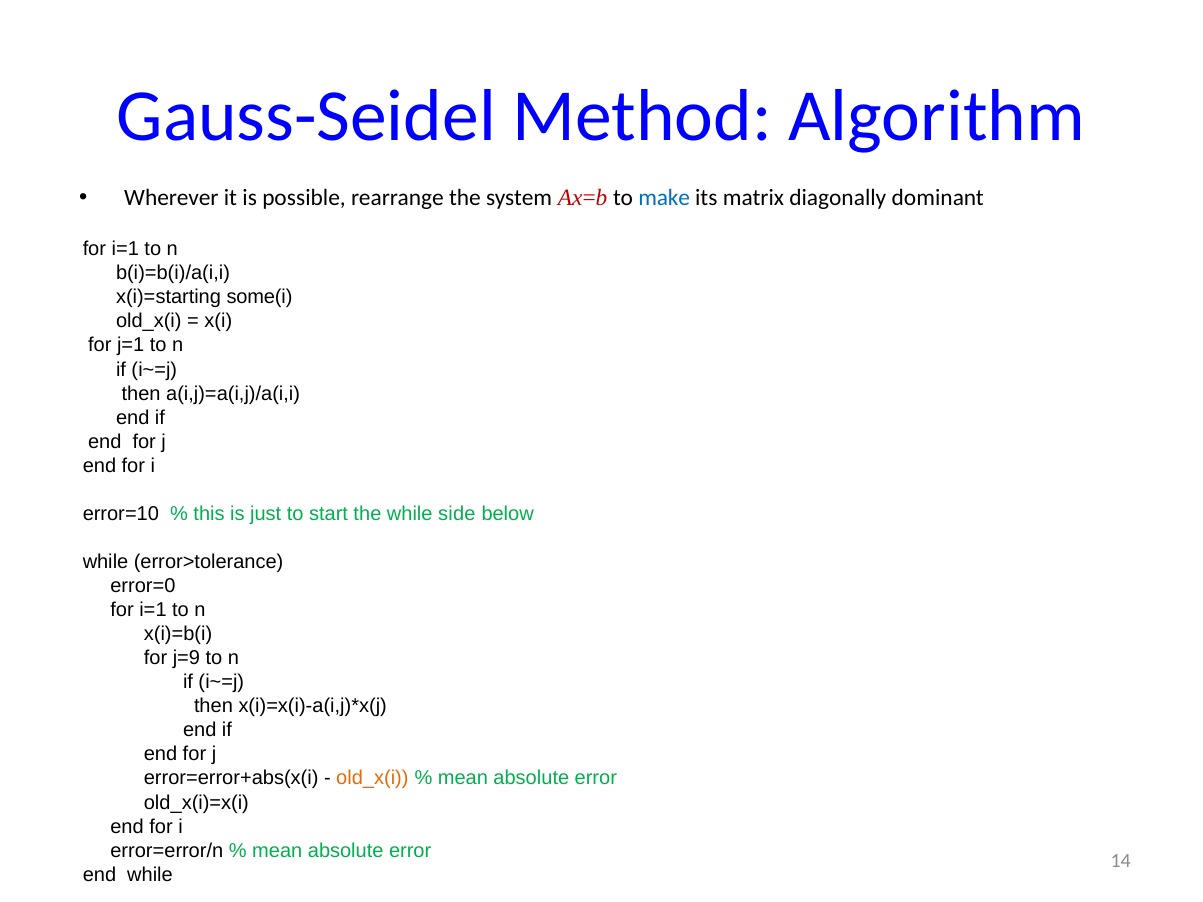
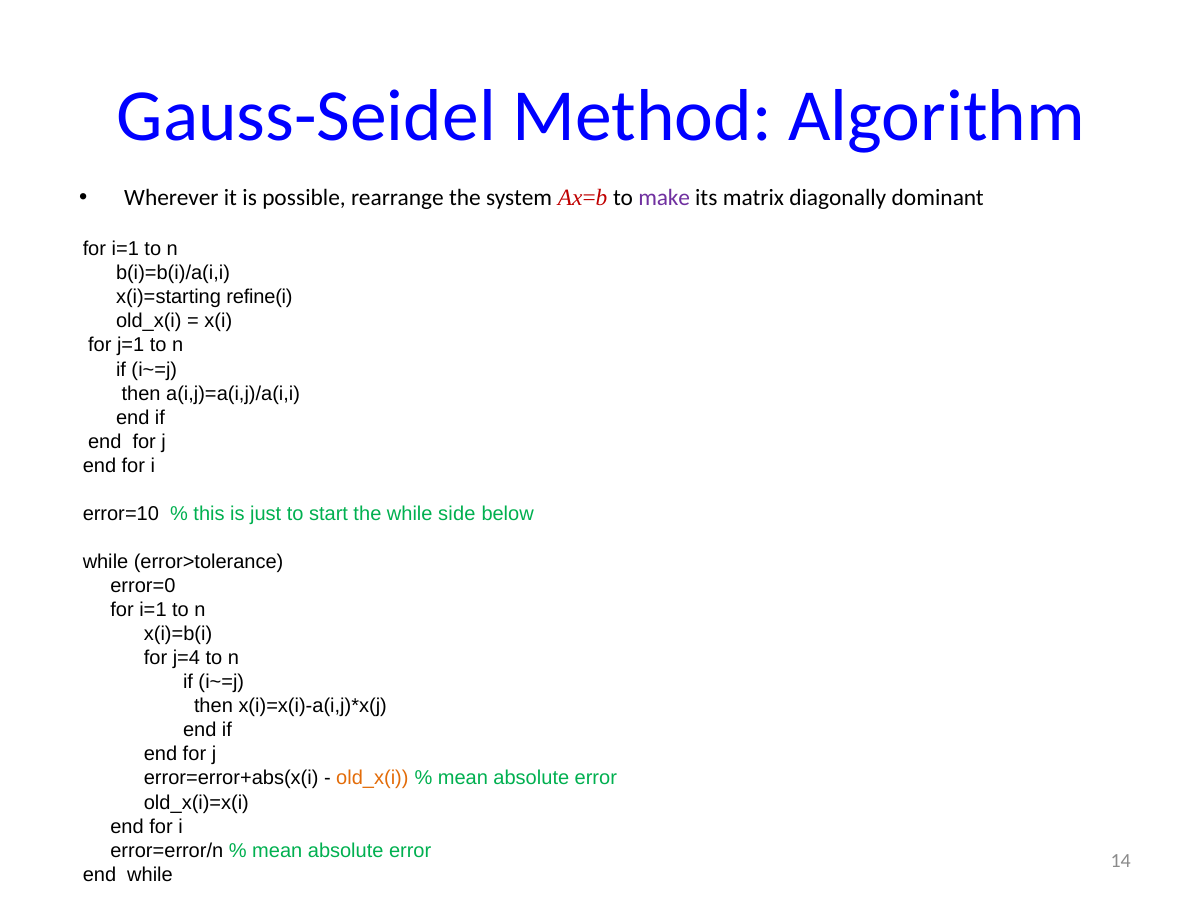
make colour: blue -> purple (664, 198)
some(i: some(i -> refine(i (260, 297)
j=9: j=9 -> j=4 (186, 658)
